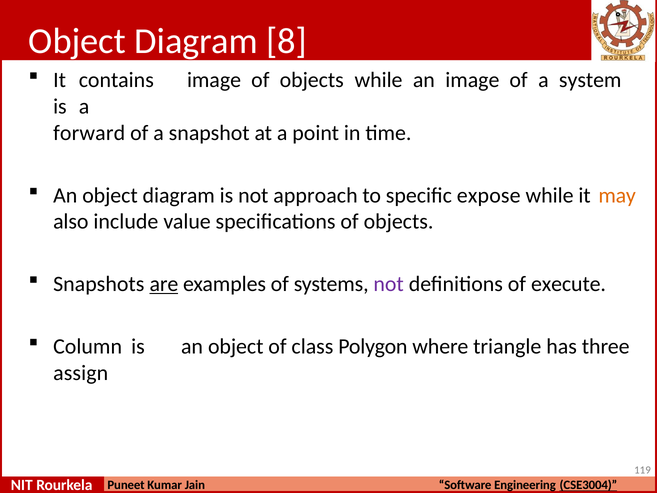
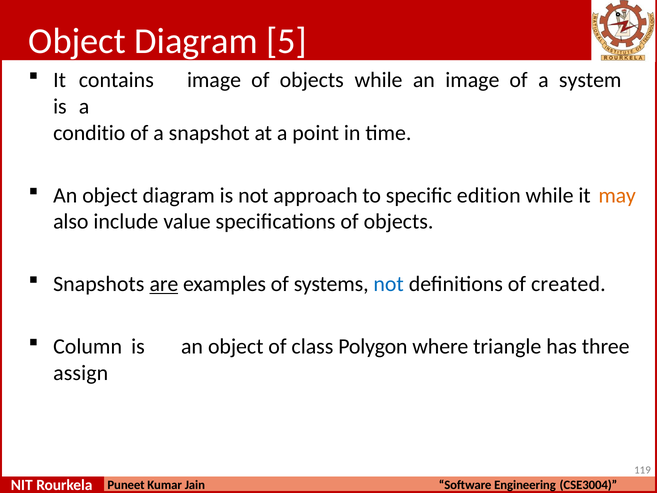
8: 8 -> 5 (286, 41)
forward: forward -> conditio (89, 133)
expose: expose -> edition (489, 195)
not colour: purple -> blue (389, 284)
execute: execute -> created (568, 284)
CSE3004 underline: present -> none (588, 485)
